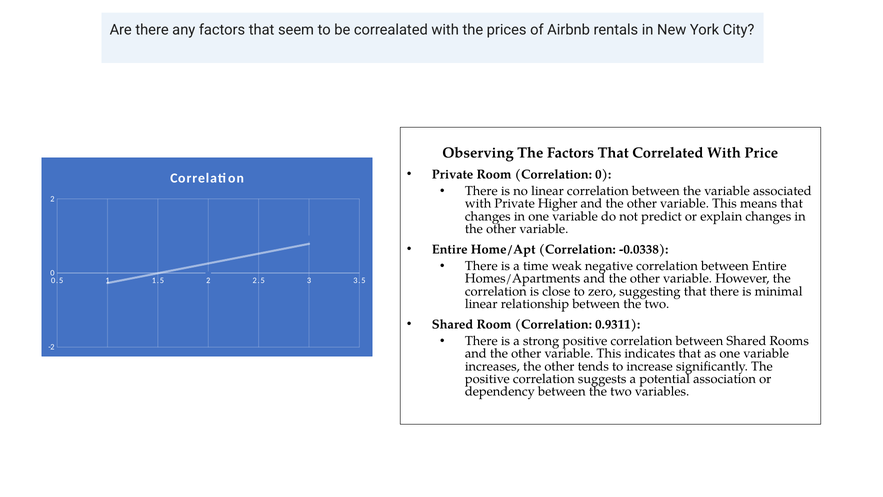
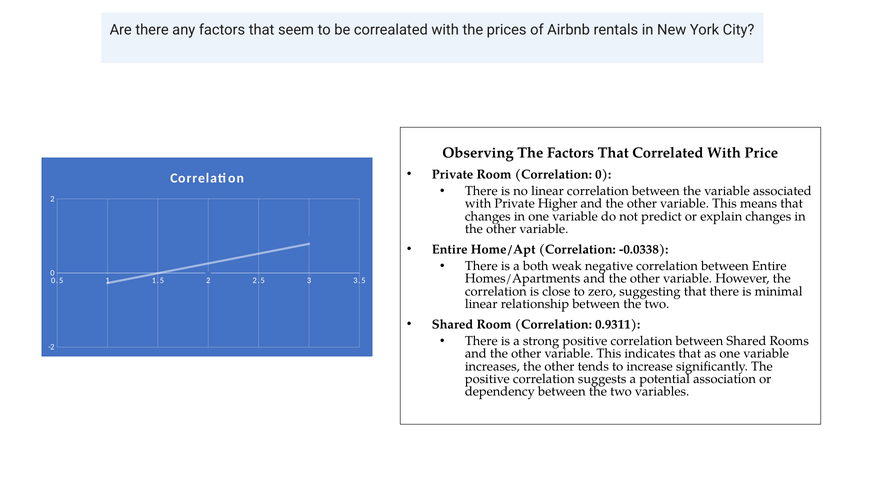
time: time -> both (536, 266)
